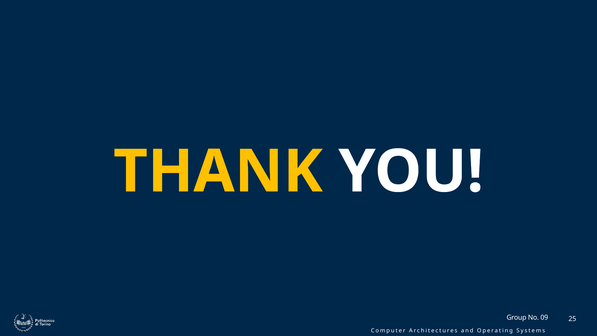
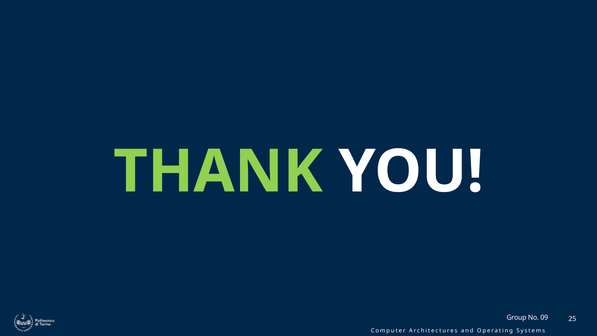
THANK colour: yellow -> light green (218, 172)
